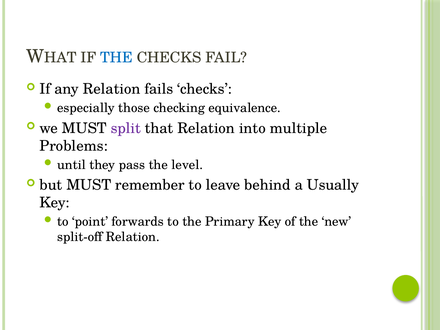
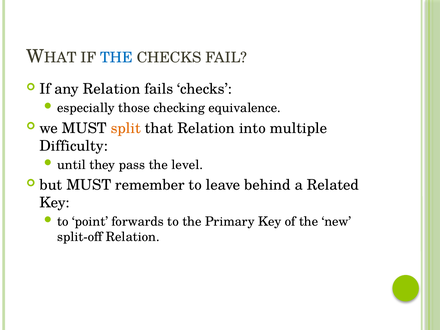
split colour: purple -> orange (126, 128)
Problems: Problems -> Difficulty (74, 146)
Usually: Usually -> Related (333, 185)
